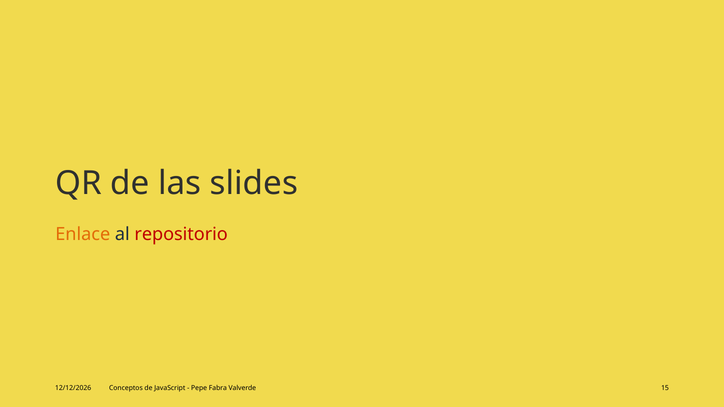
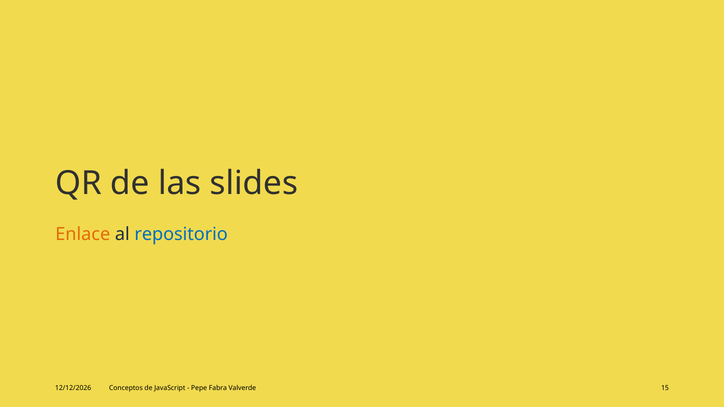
repositorio colour: red -> blue (181, 235)
